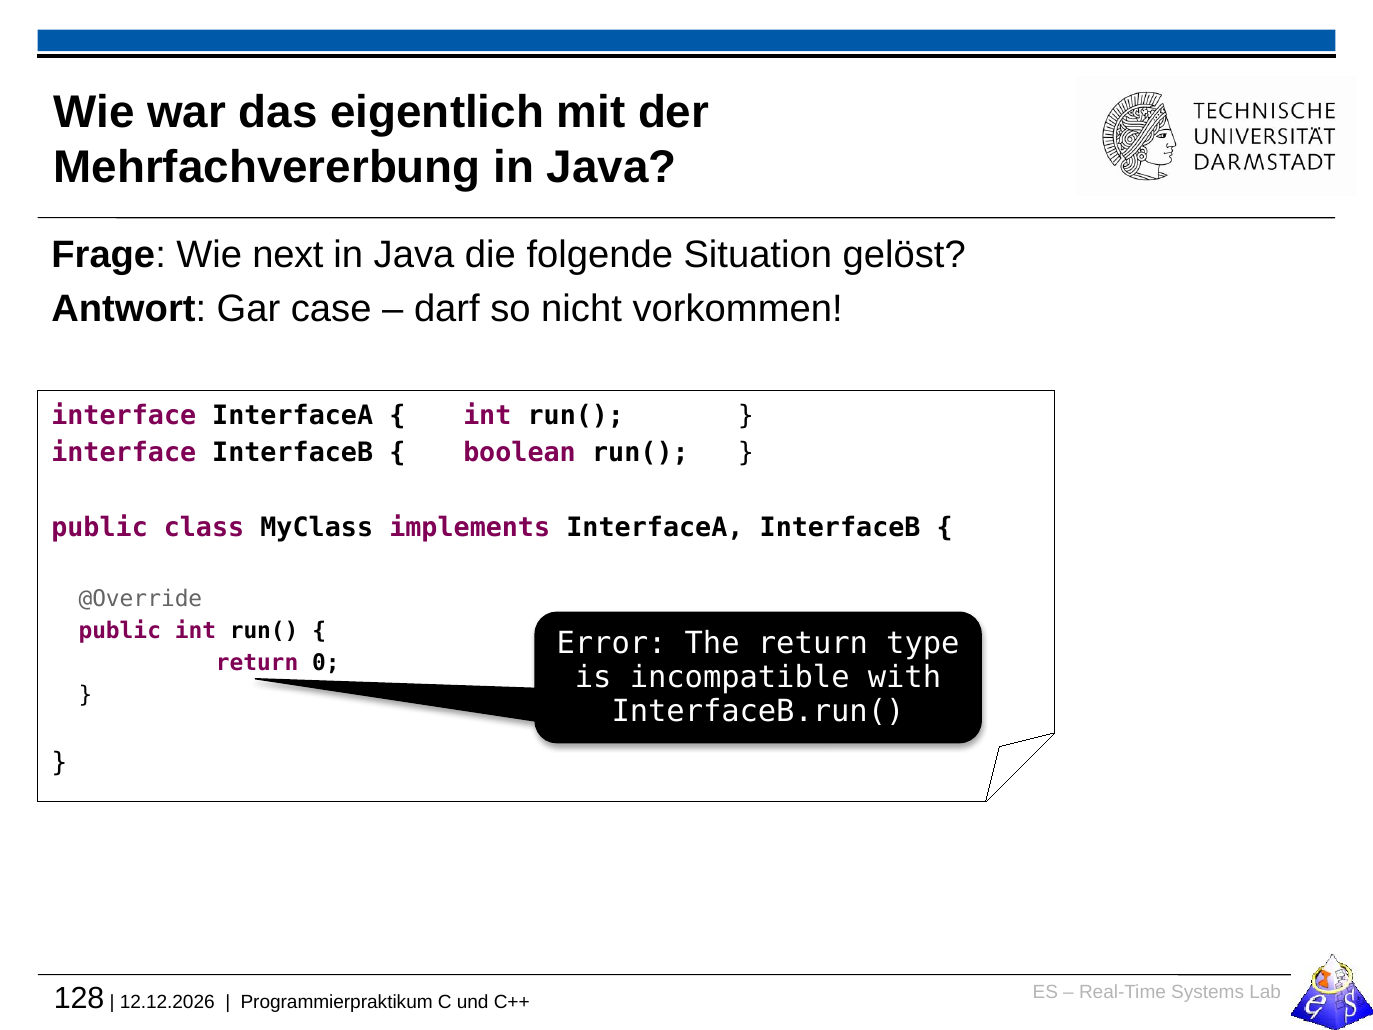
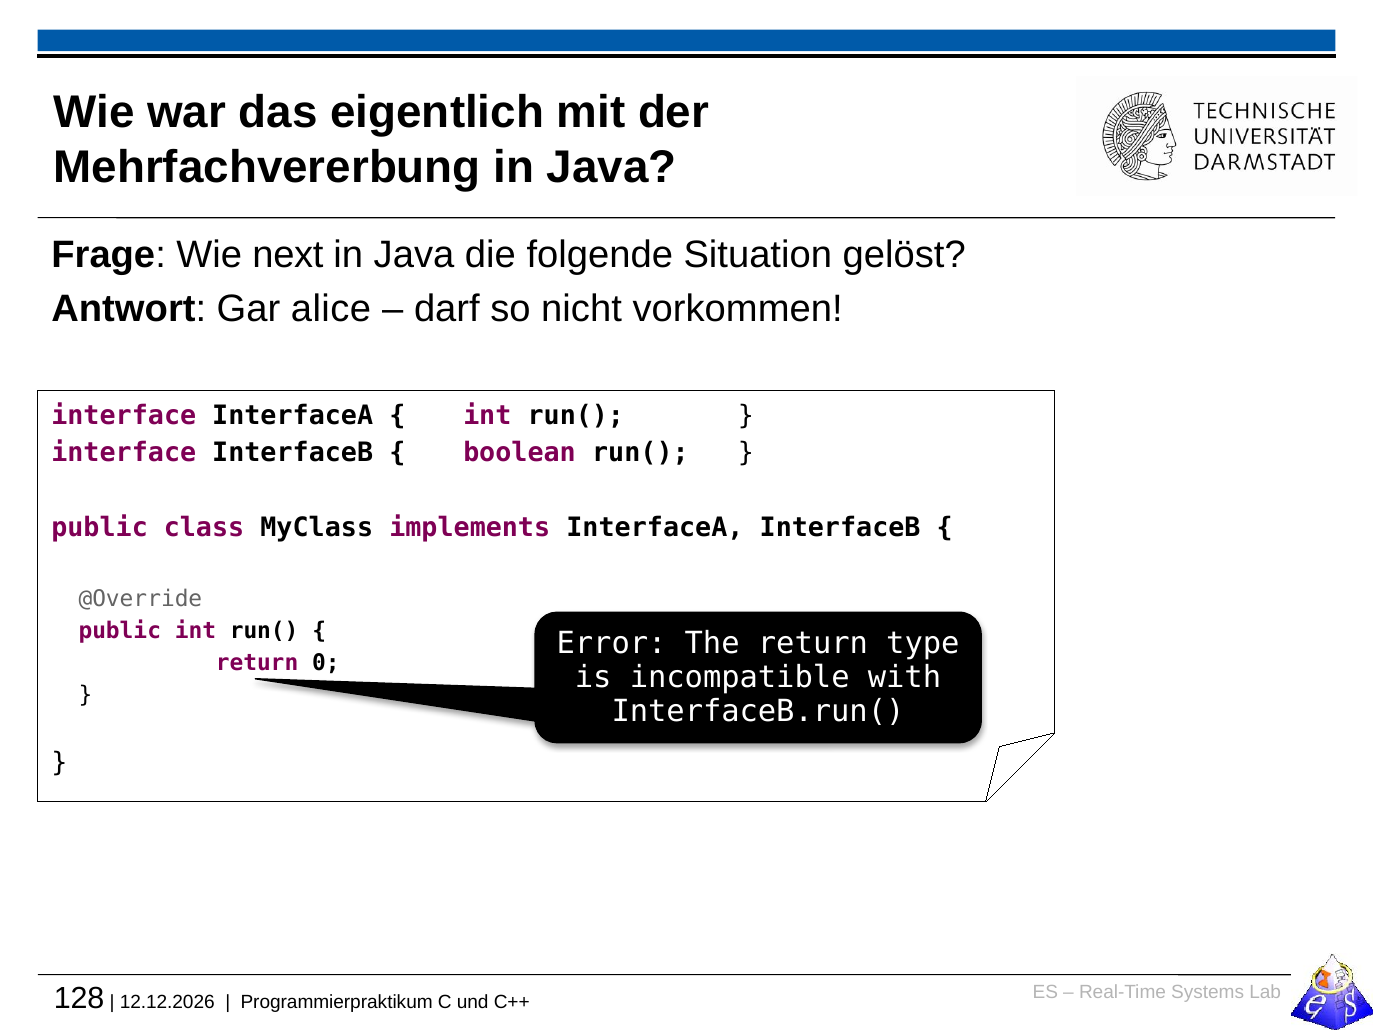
case: case -> alice (331, 309)
